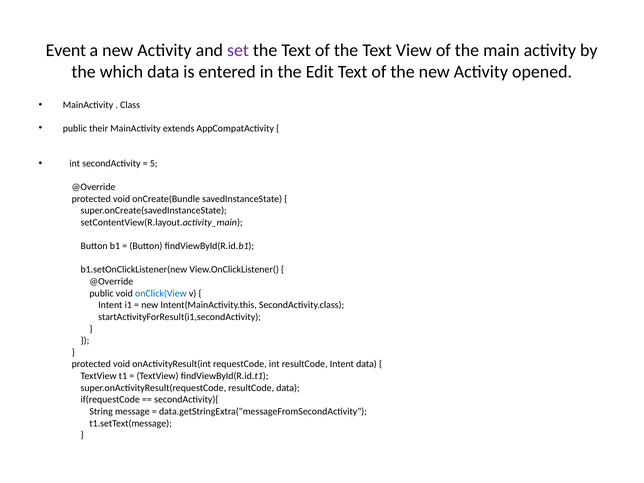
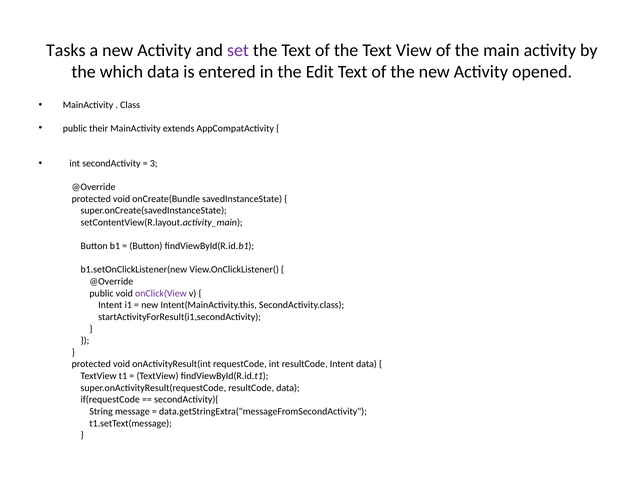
Event: Event -> Tasks (66, 50)
5: 5 -> 3 (154, 163)
onClick(View colour: blue -> purple (161, 293)
